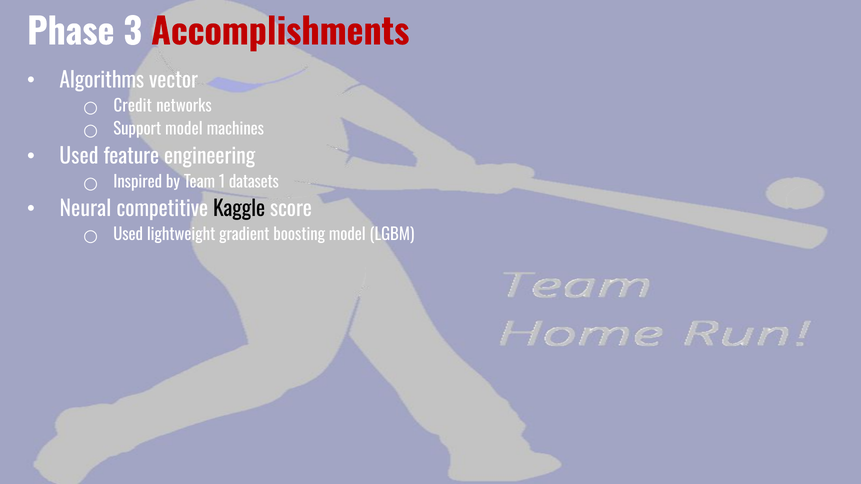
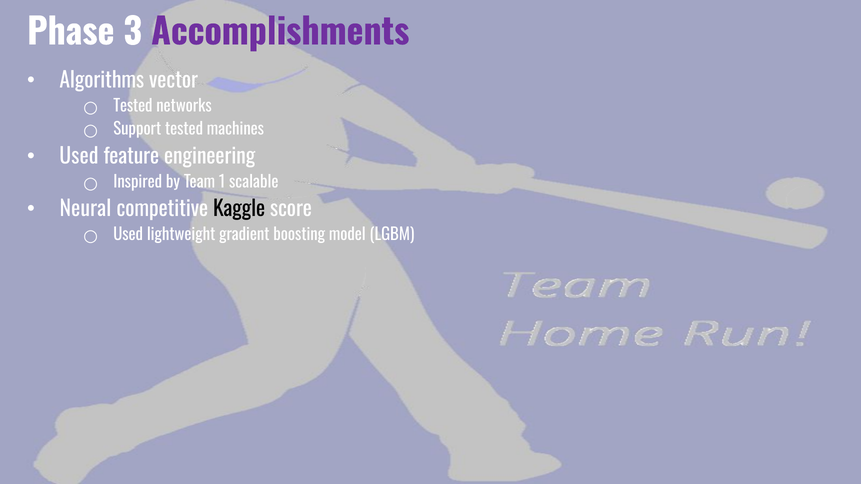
Accomplishments colour: red -> purple (280, 33)
Credit: Credit -> Tested (133, 106)
Support model: model -> tested (184, 130)
datasets: datasets -> scalable (254, 182)
